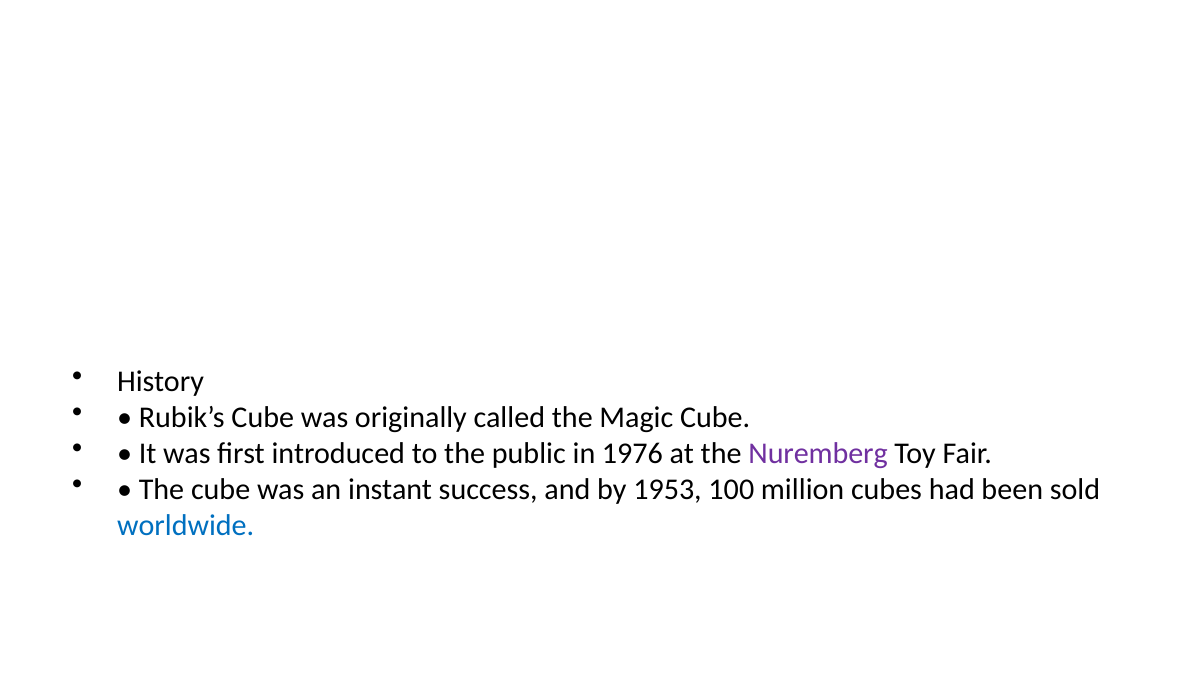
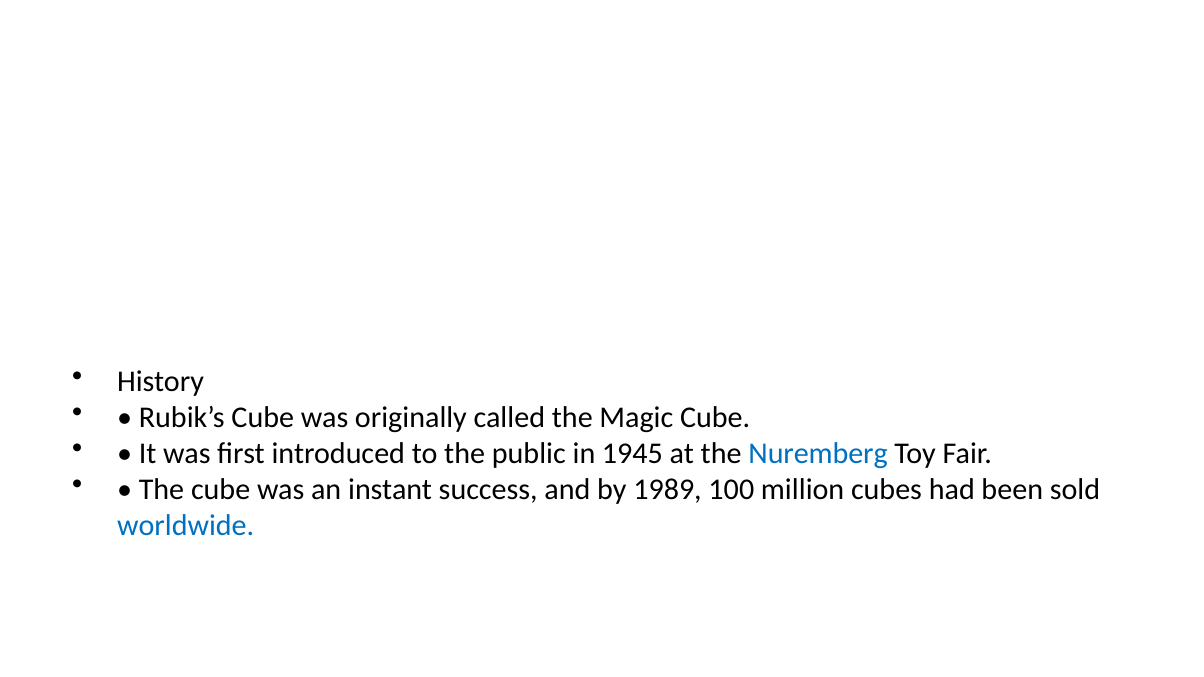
1976: 1976 -> 1945 (632, 454)
Nuremberg colour: purple -> blue (818, 454)
1953: 1953 -> 1989 (668, 490)
